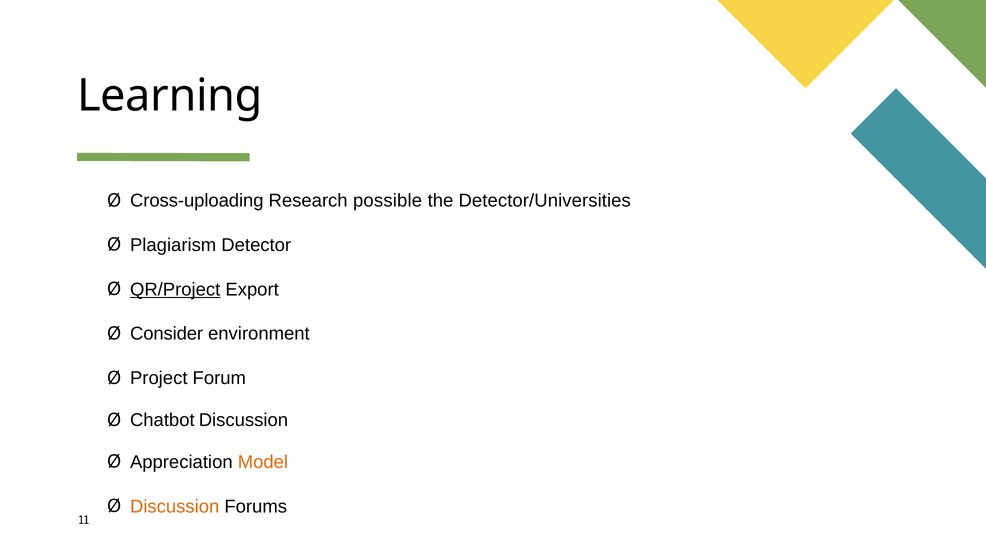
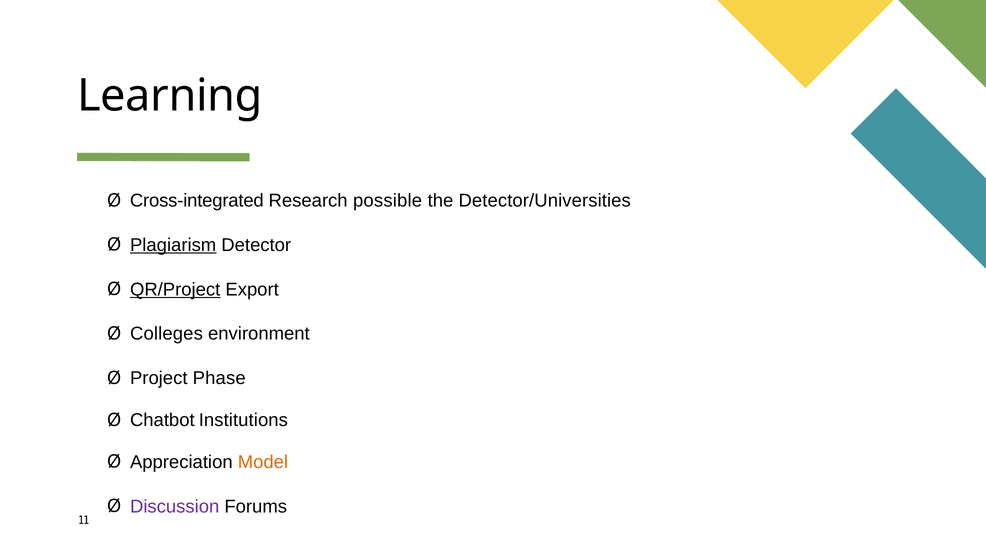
Cross-uploading: Cross-uploading -> Cross-integrated (197, 201)
Plagiarism underline: none -> present (173, 245)
Consider: Consider -> Colleges (166, 334)
Forum: Forum -> Phase (219, 378)
Chatbot Discussion: Discussion -> Institutions (243, 420)
Discussion colour: orange -> purple (175, 506)
